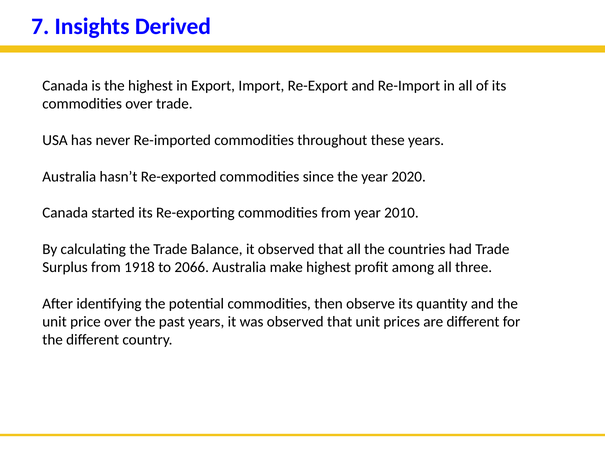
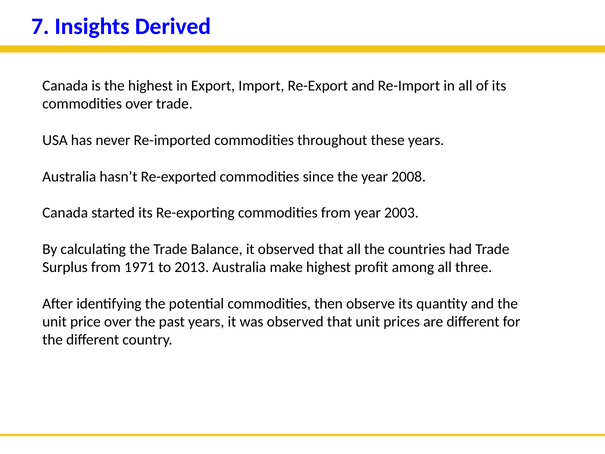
2020: 2020 -> 2008 (409, 176)
2010: 2010 -> 2003 (401, 213)
1918: 1918 -> 1971 (140, 267)
2066: 2066 -> 2013 (192, 267)
